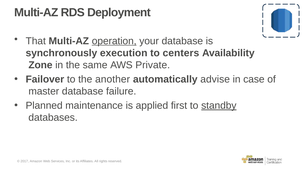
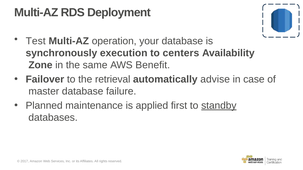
That: That -> Test (36, 41)
operation underline: present -> none (114, 41)
Private: Private -> Benefit (153, 65)
another: another -> retrieval (113, 80)
